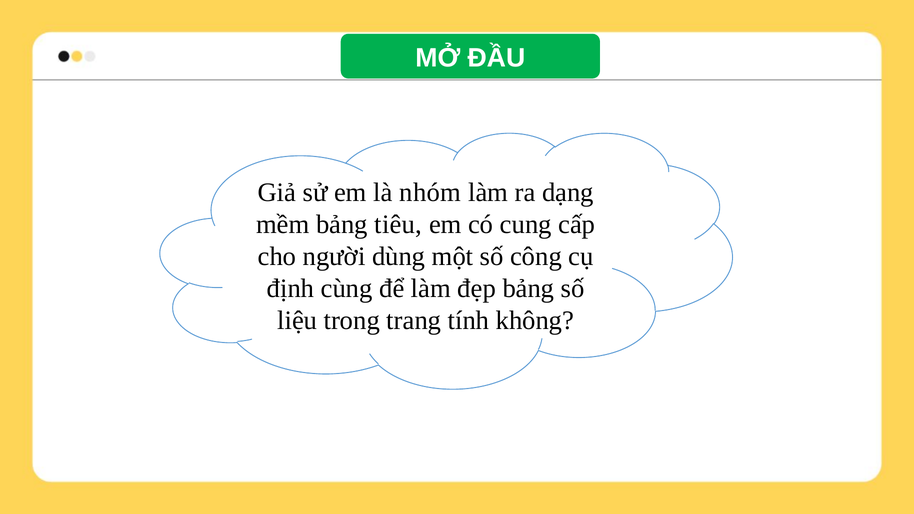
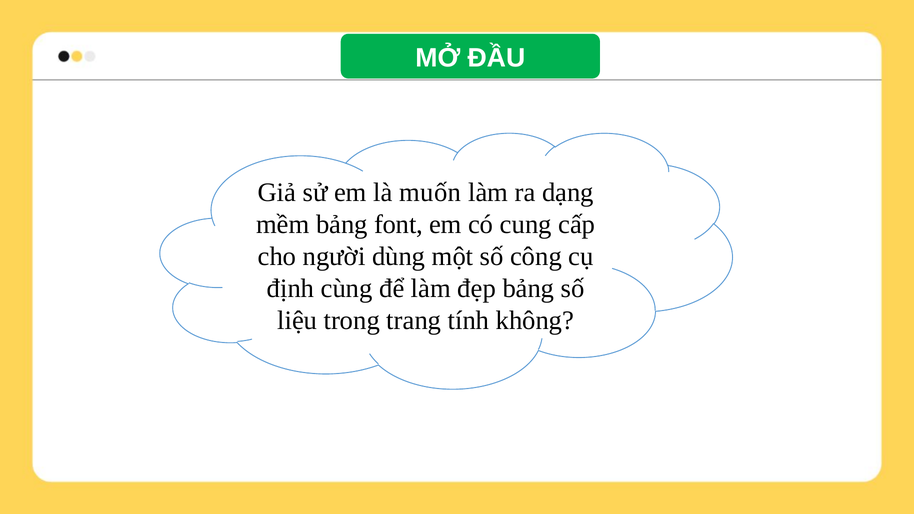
nhóm: nhóm -> muốn (430, 192)
tiêu: tiêu -> font (399, 224)
